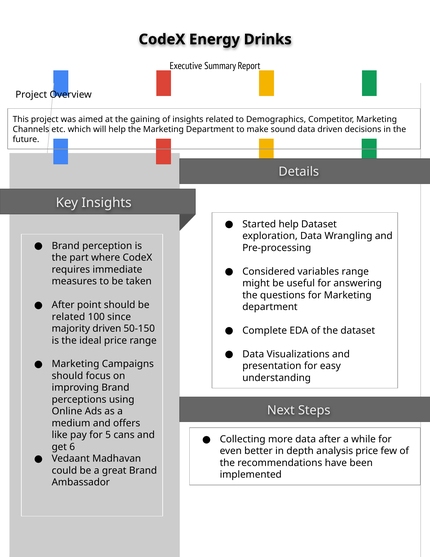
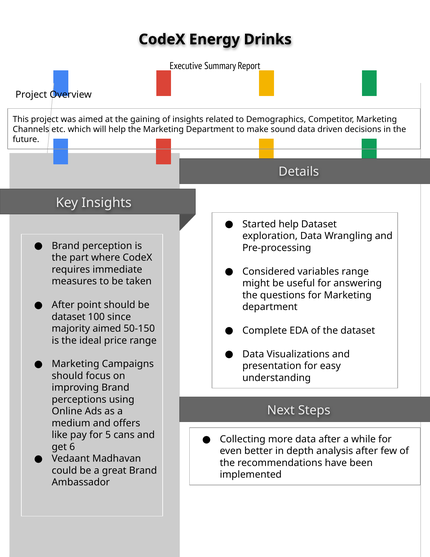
related: related -> dataset (69, 316)
majority driven: driven -> aimed (107, 328)
analysis price: price -> after (367, 451)
